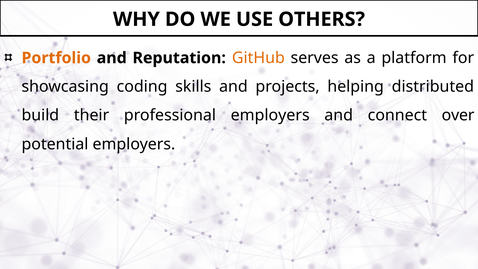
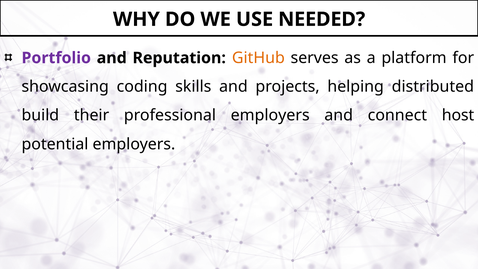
OTHERS: OTHERS -> NEEDED (322, 19)
Portfolio colour: orange -> purple (56, 58)
over: over -> host (458, 115)
